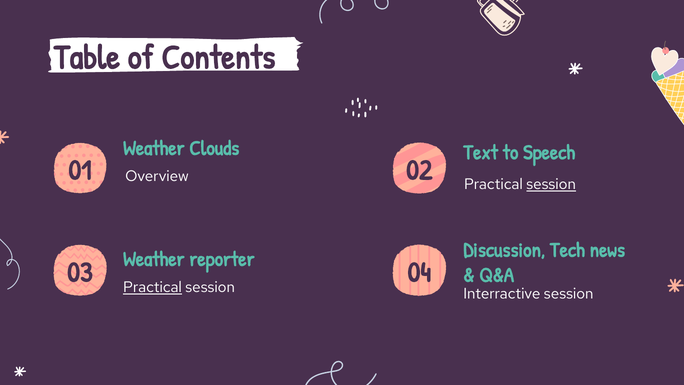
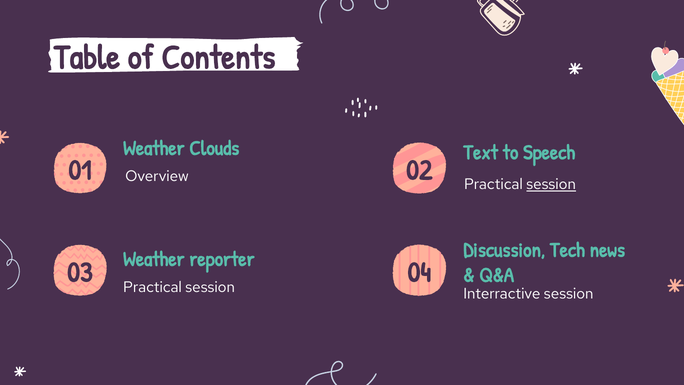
Practical underline: present -> none (152, 287)
